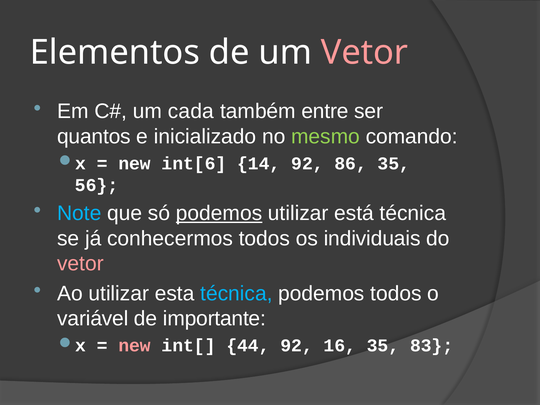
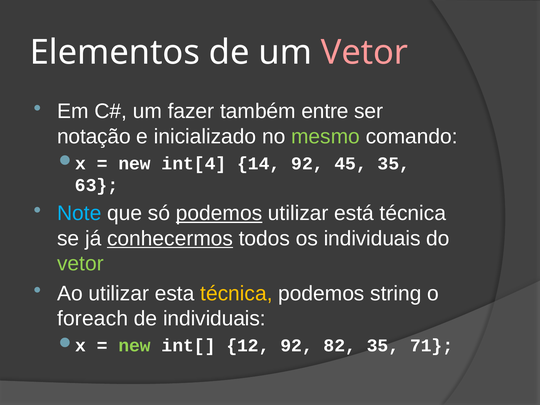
cada: cada -> fazer (191, 111)
quantos: quantos -> notação (94, 136)
int[6: int[6 -> int[4 (194, 164)
86: 86 -> 45 (351, 164)
56: 56 -> 63 (97, 185)
conhecermos underline: none -> present (170, 238)
vetor colour: pink -> light green (80, 264)
técnica colour: light blue -> yellow (236, 293)
podemos todos: todos -> string (396, 293)
variável: variável -> foreach (93, 319)
de importante: importante -> individuais (214, 319)
new colour: pink -> light green (135, 346)
44: 44 -> 12 (248, 346)
16: 16 -> 82 (340, 346)
83: 83 -> 71 (432, 346)
